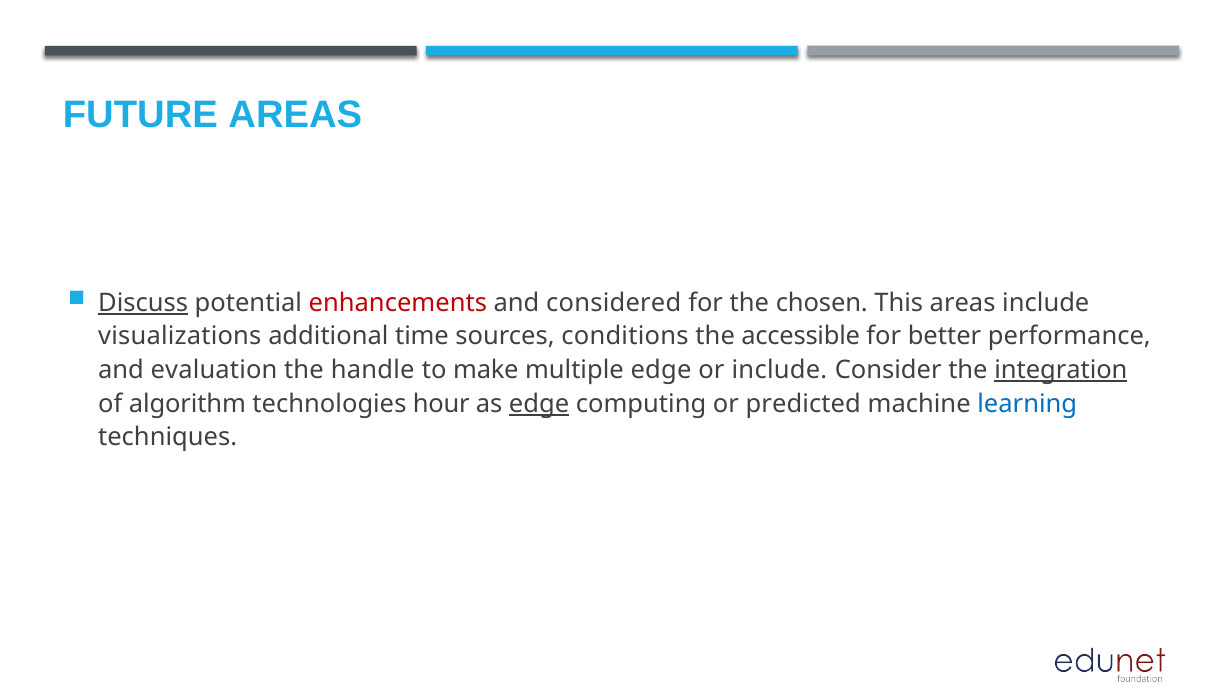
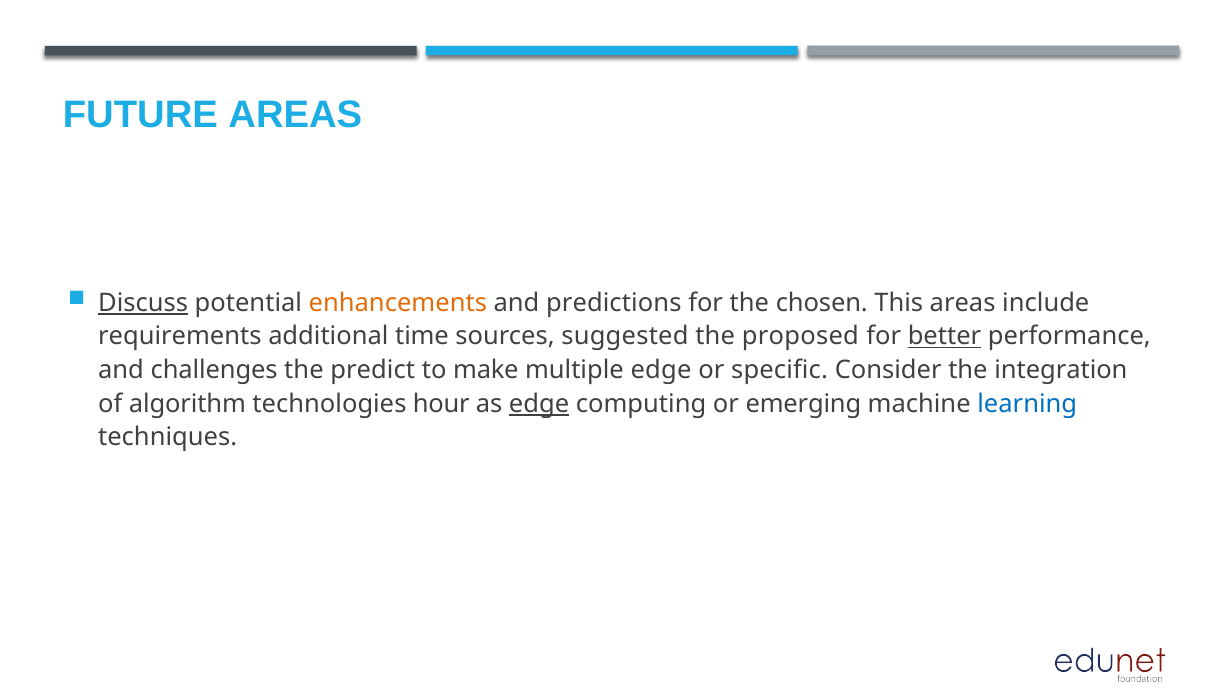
enhancements colour: red -> orange (398, 303)
considered: considered -> predictions (614, 303)
visualizations: visualizations -> requirements (180, 336)
conditions: conditions -> suggested (625, 336)
accessible: accessible -> proposed (800, 336)
better underline: none -> present (944, 336)
evaluation: evaluation -> challenges (214, 370)
handle: handle -> predict (373, 370)
or include: include -> specific (780, 370)
integration underline: present -> none (1061, 370)
predicted: predicted -> emerging (803, 404)
